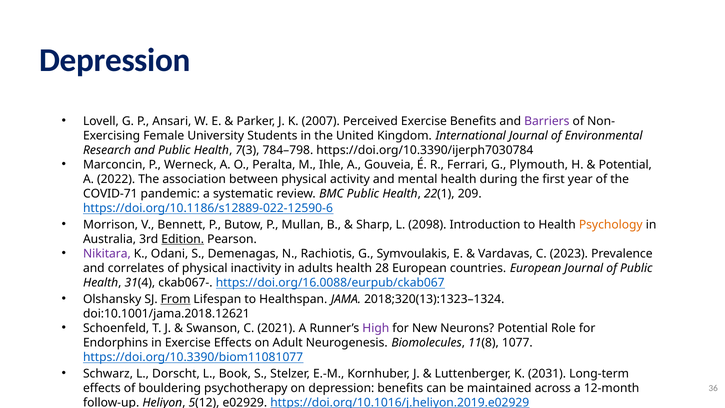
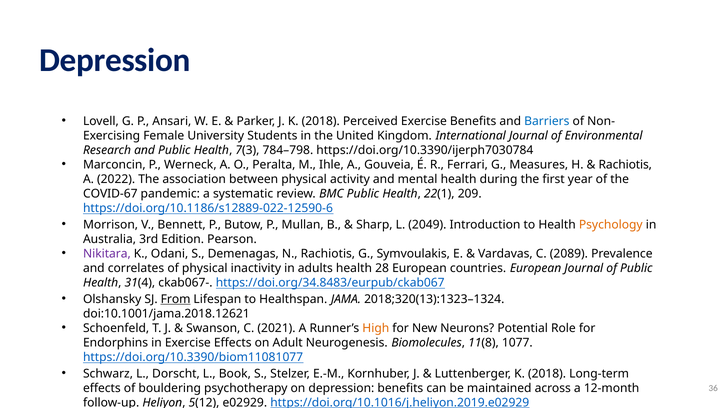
J K 2007: 2007 -> 2018 (321, 121)
Barriers colour: purple -> blue (547, 121)
Plymouth: Plymouth -> Measures (539, 165)
Potential: Potential -> Rachiotis (625, 165)
COVID-71: COVID-71 -> COVID-67 (110, 194)
2098: 2098 -> 2049 (427, 224)
Edition underline: present -> none (183, 239)
2023: 2023 -> 2089 (569, 253)
https://doi.org/16.0088/eurpub/ckab067: https://doi.org/16.0088/eurpub/ckab067 -> https://doi.org/34.8483/eurpub/ckab067 (330, 282)
High colour: purple -> orange (376, 328)
Luttenberger K 2031: 2031 -> 2018 (547, 373)
